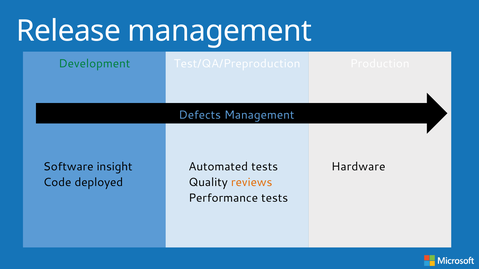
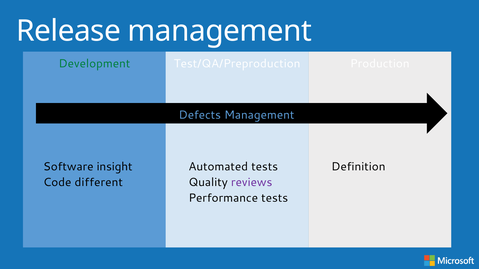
Hardware: Hardware -> Definition (358, 167)
deployed: deployed -> different (99, 182)
reviews colour: orange -> purple (252, 182)
